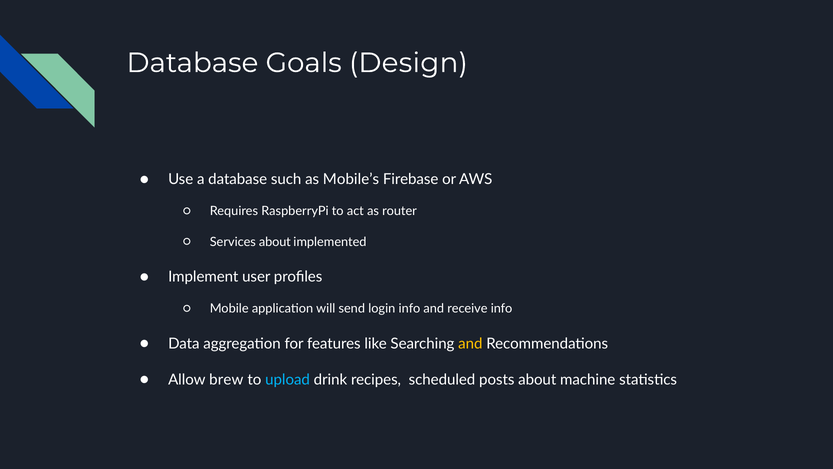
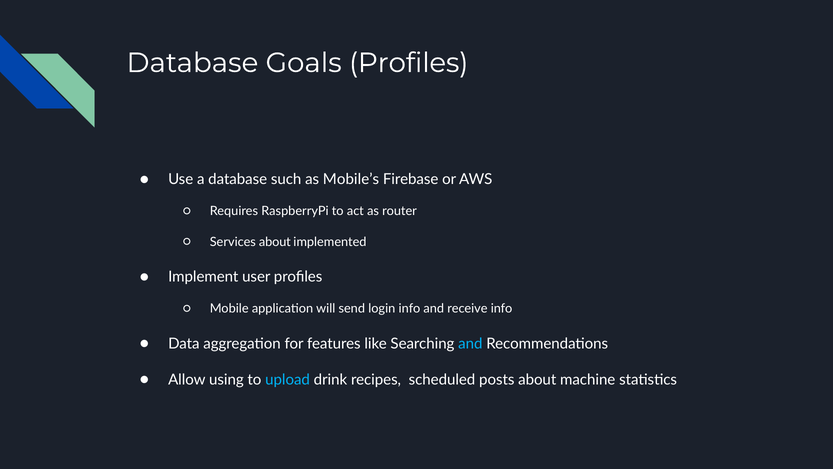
Goals Design: Design -> Profiles (409, 63)
and colour: yellow -> light blue (470, 343)
brew: brew -> using (226, 379)
